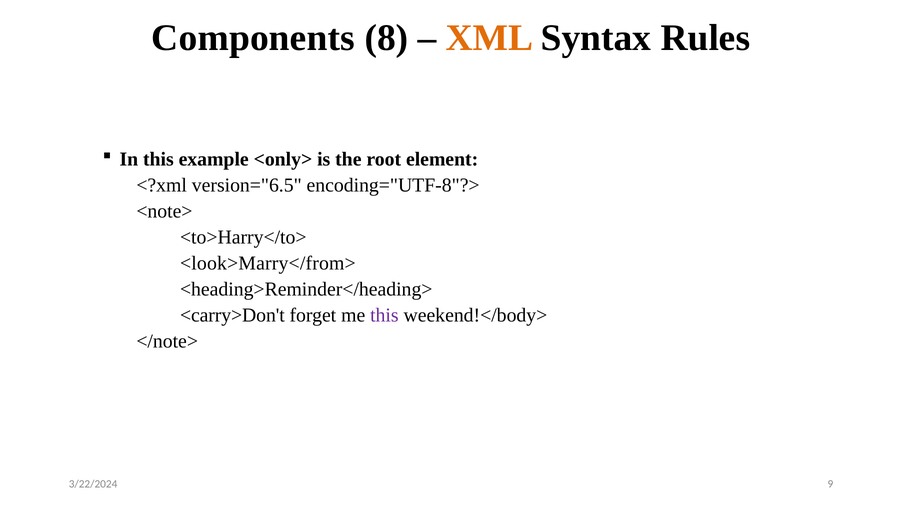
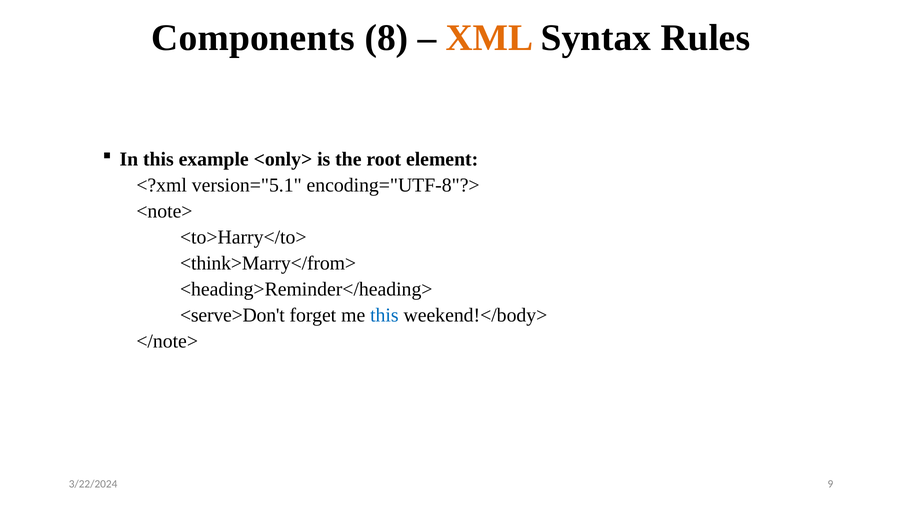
version="6.5: version="6.5 -> version="5.1 (247, 185)
<look>Marry</from>: <look>Marry</from> -> <think>Marry</from> (268, 263)
<carry>Don't: <carry>Don't -> <serve>Don't (232, 315)
this colour: purple -> blue (384, 315)
